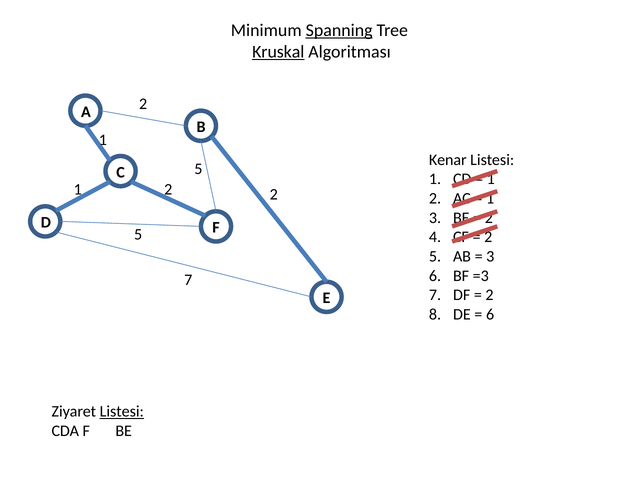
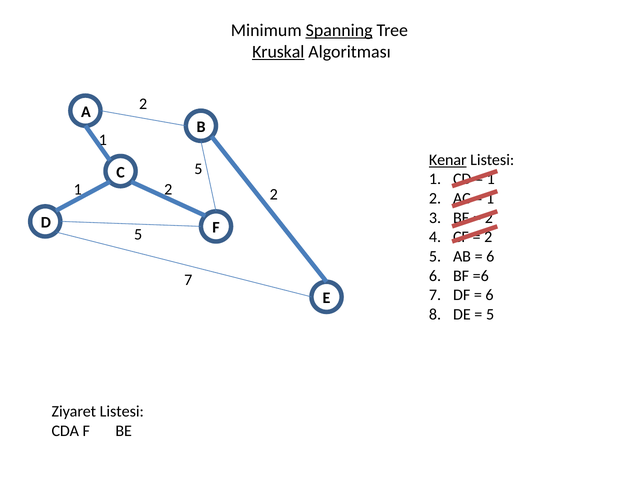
Kenar underline: none -> present (448, 160)
3: 3 -> 6 (490, 256)
=3: =3 -> =6 (481, 275)
2: 2 -> 6 (490, 295)
6: 6 -> 5 (490, 314)
Listesi underline: present -> none (122, 411)
